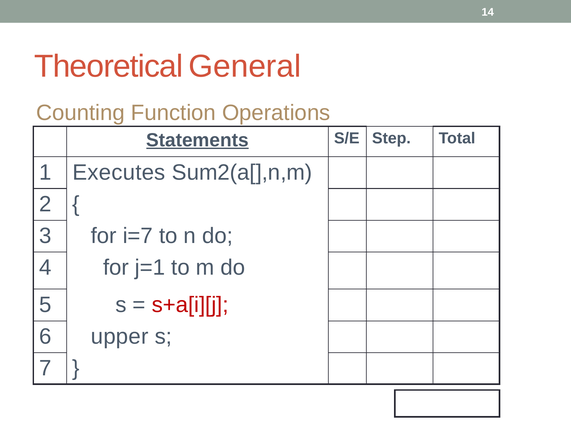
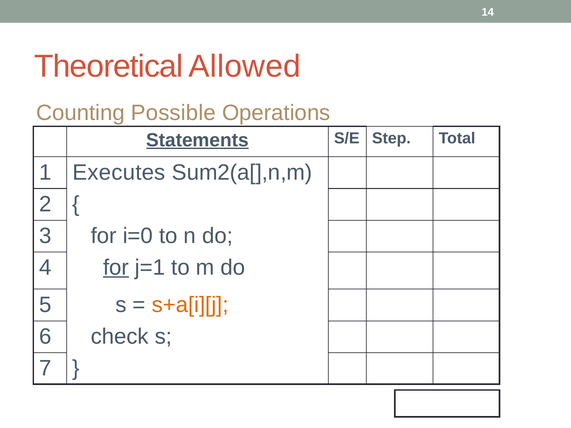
General: General -> Allowed (245, 66)
Function: Function -> Possible (173, 113)
i=7: i=7 -> i=0 (138, 236)
for underline: none -> present (116, 268)
s+a[i][j colour: red -> orange (190, 305)
upper: upper -> check (120, 337)
